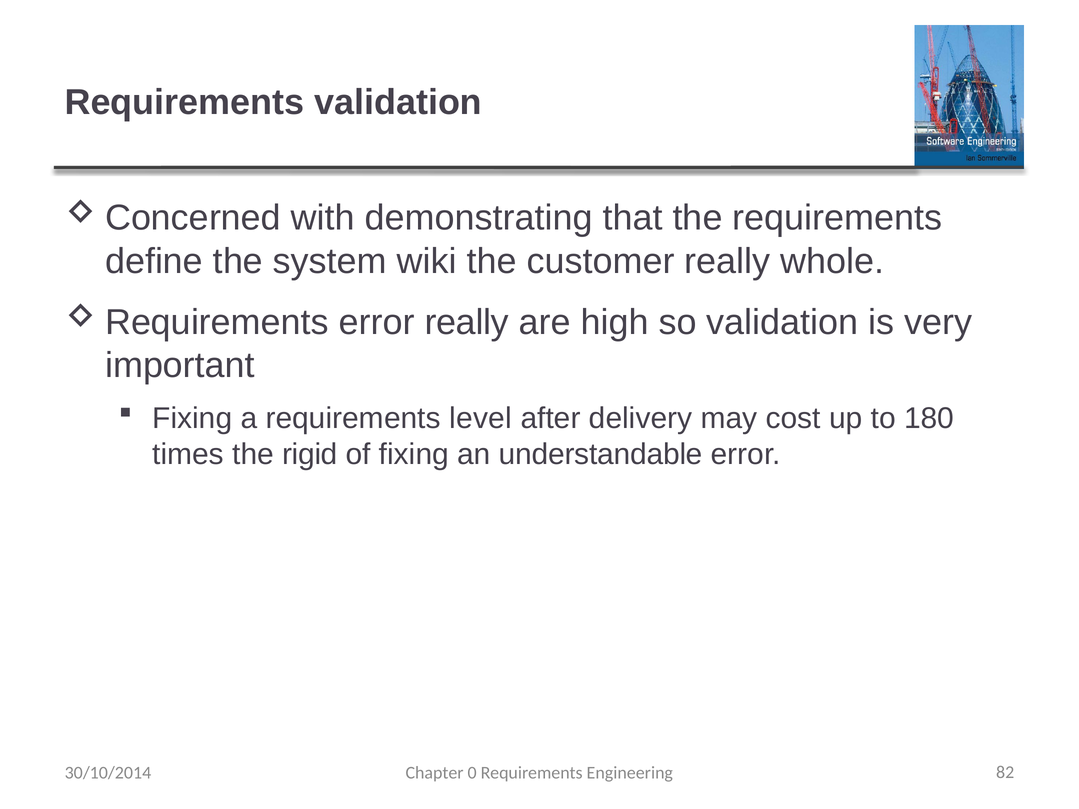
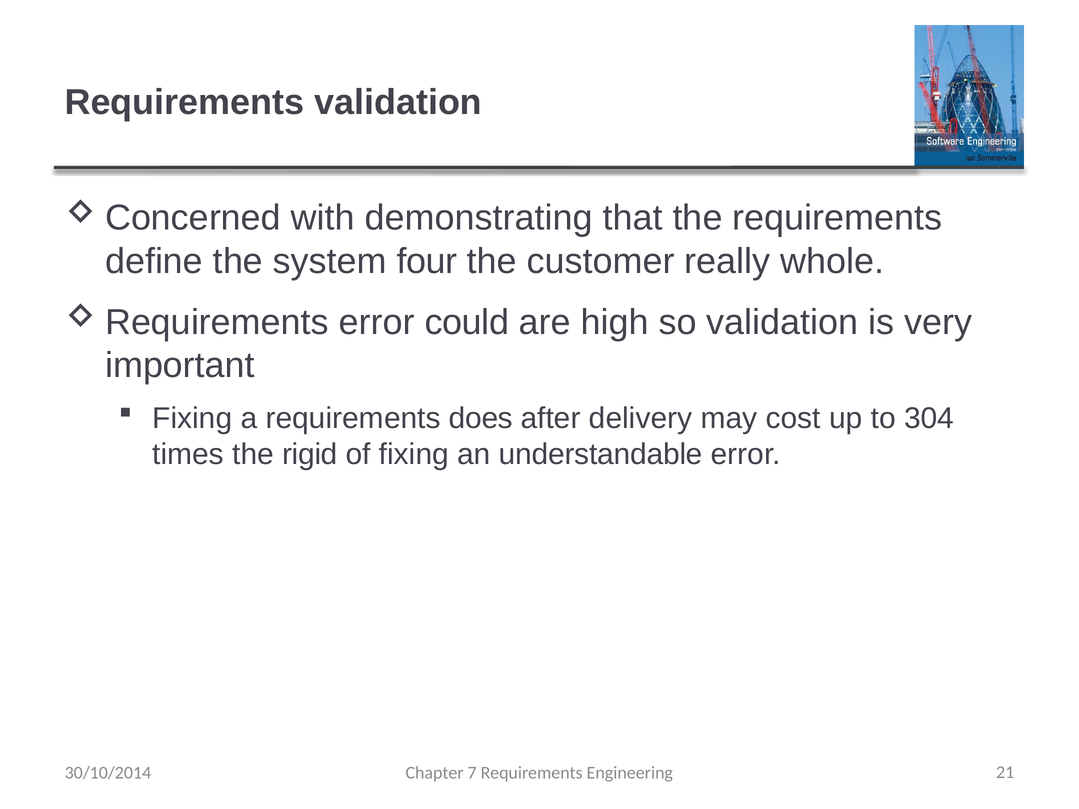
wiki: wiki -> four (427, 261)
error really: really -> could (467, 322)
level: level -> does (481, 418)
180: 180 -> 304 (929, 418)
0: 0 -> 7 (472, 773)
82: 82 -> 21 (1005, 773)
